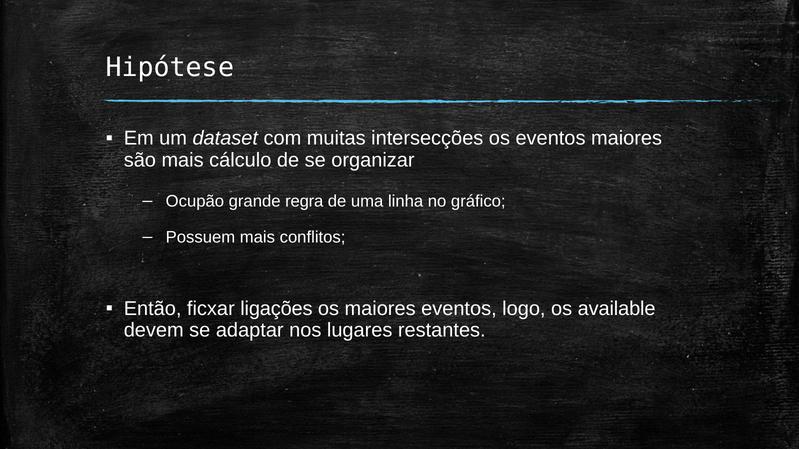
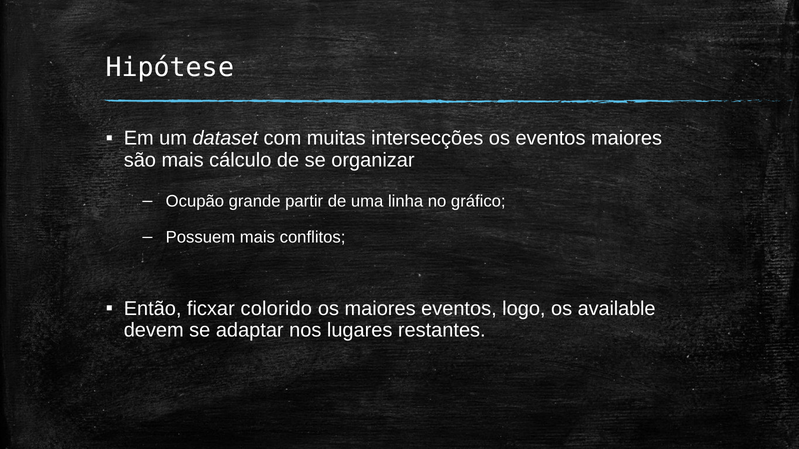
regra: regra -> partir (304, 202)
ligações: ligações -> colorido (276, 309)
